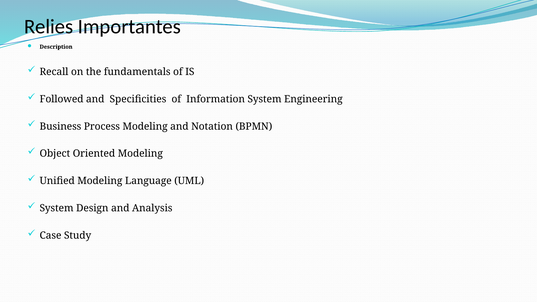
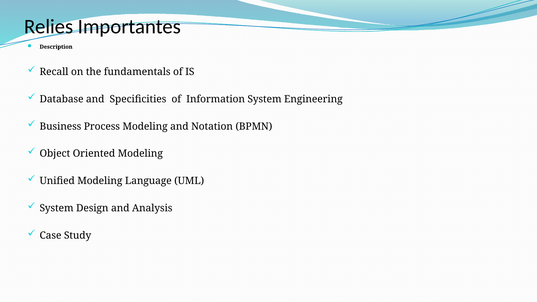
Followed: Followed -> Database (62, 99)
